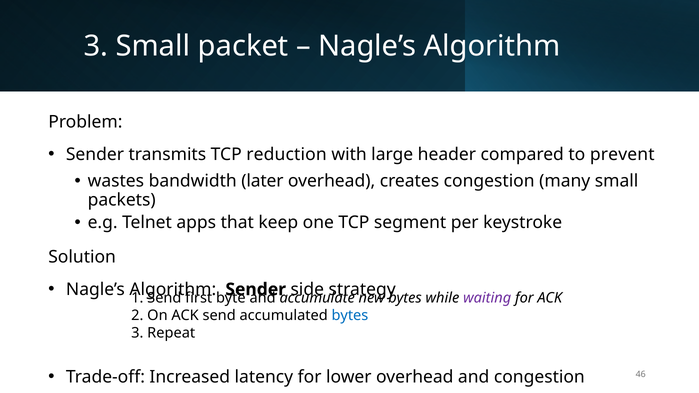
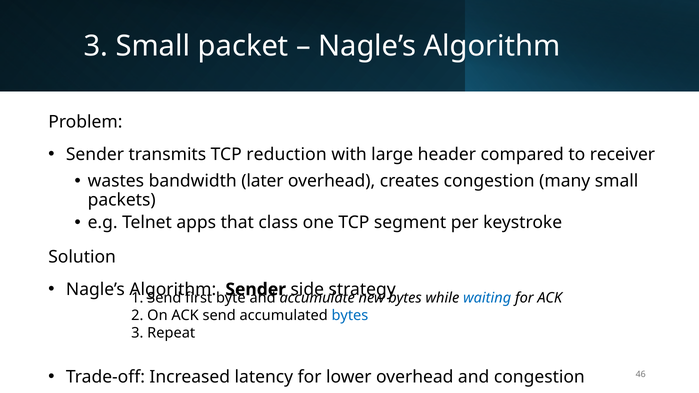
prevent: prevent -> receiver (622, 155)
keep: keep -> class (278, 223)
waiting colour: purple -> blue (487, 298)
